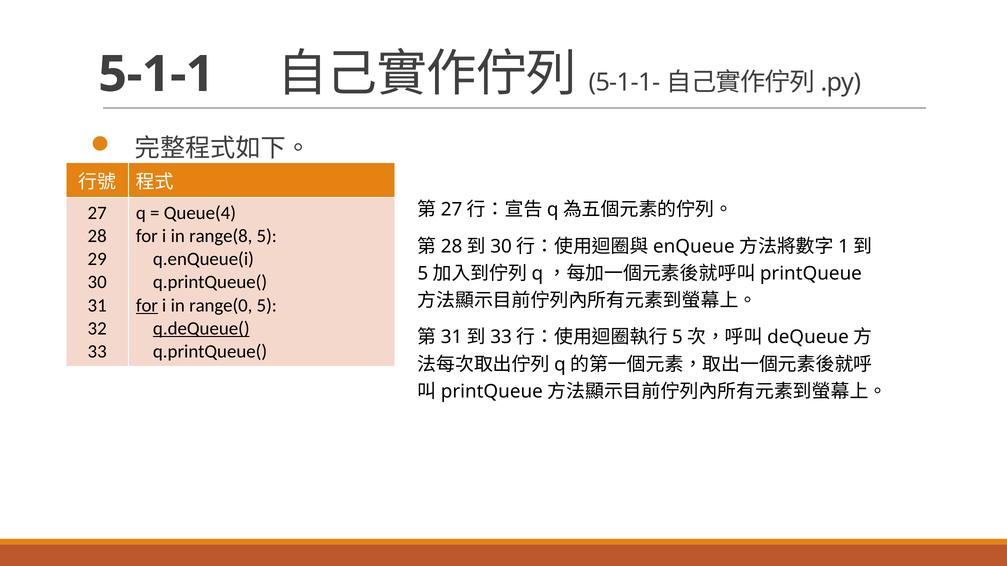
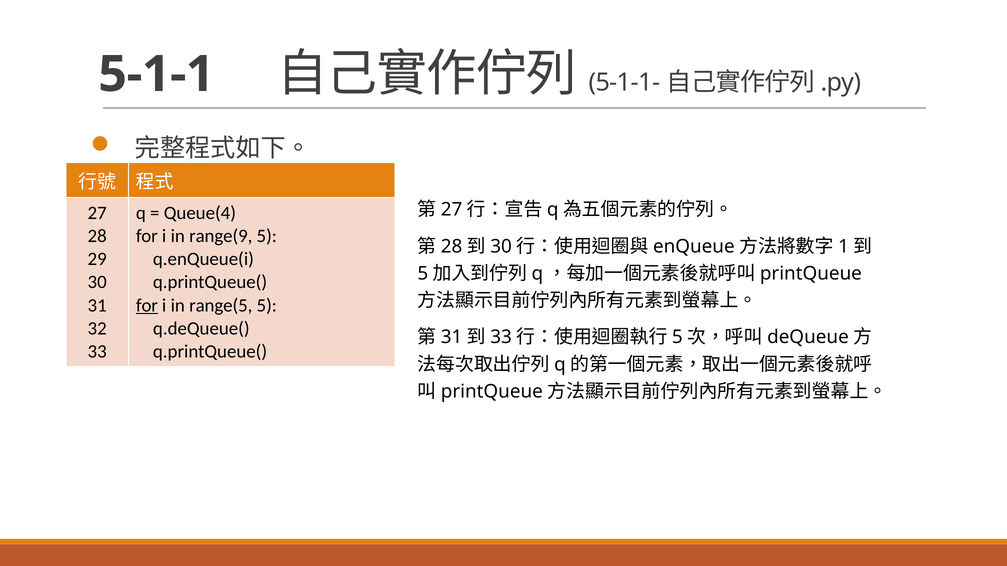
range(8: range(8 -> range(9 (221, 236)
range(0: range(0 -> range(5 (221, 306)
q.deQueue( underline: present -> none (201, 329)
